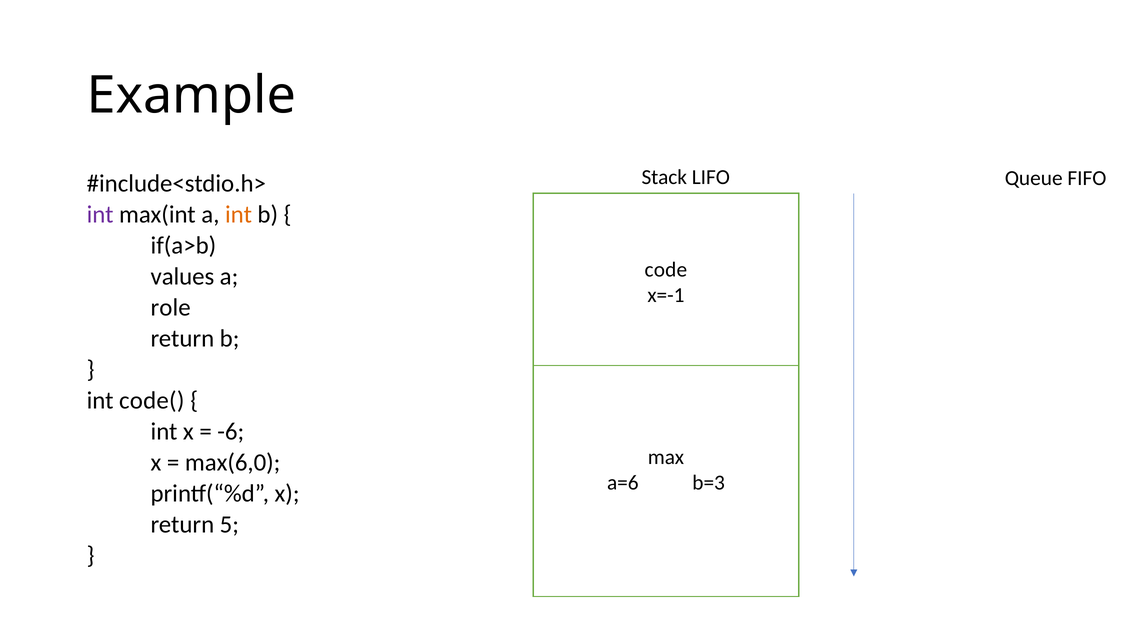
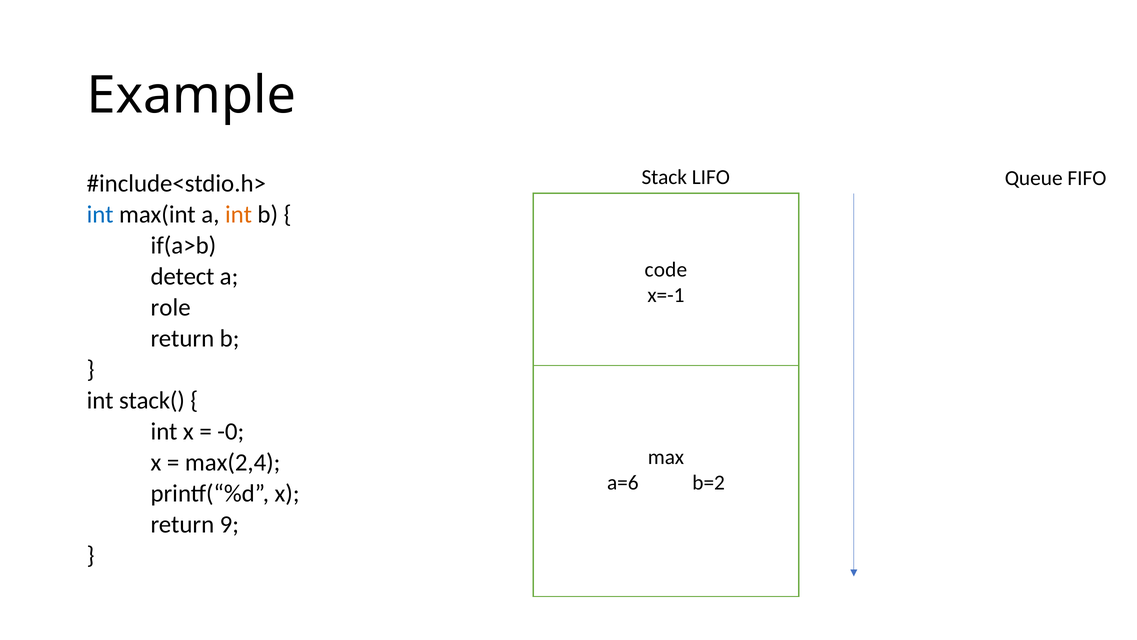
int colour: purple -> blue (100, 214)
values: values -> detect (183, 276)
code(: code( -> stack( (152, 400)
-6: -6 -> -0 (231, 431)
max(6,0: max(6,0 -> max(2,4 (233, 462)
b=3: b=3 -> b=2 (709, 482)
5: 5 -> 9 (229, 524)
